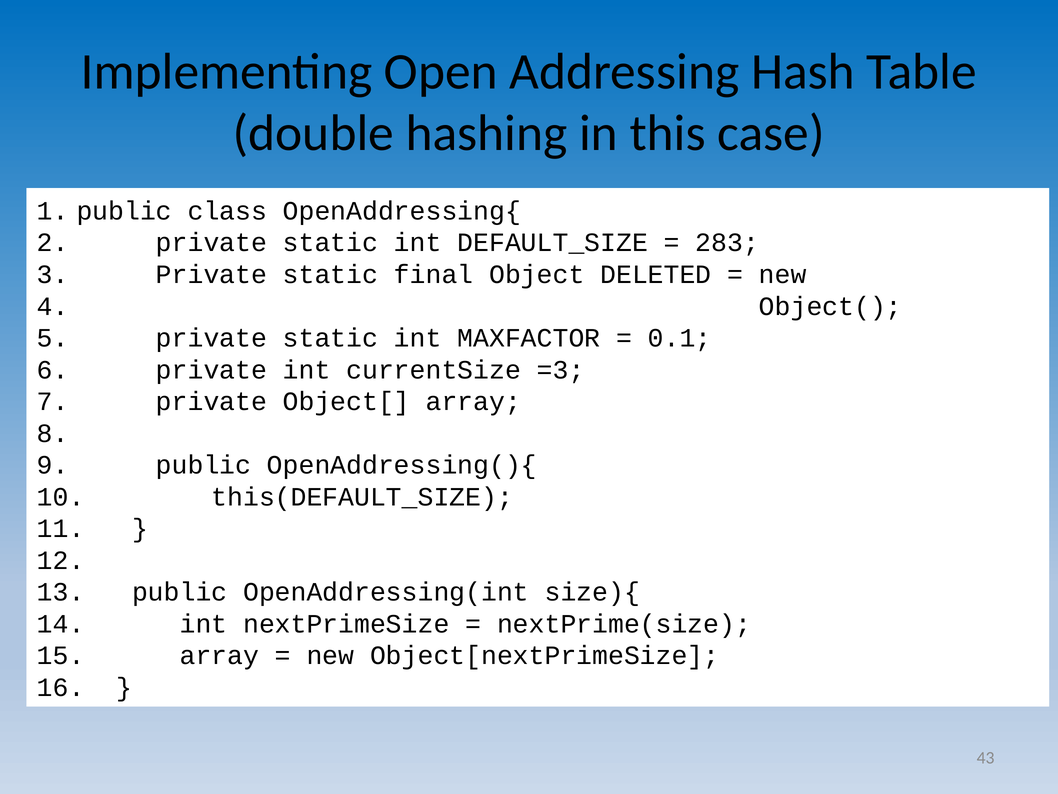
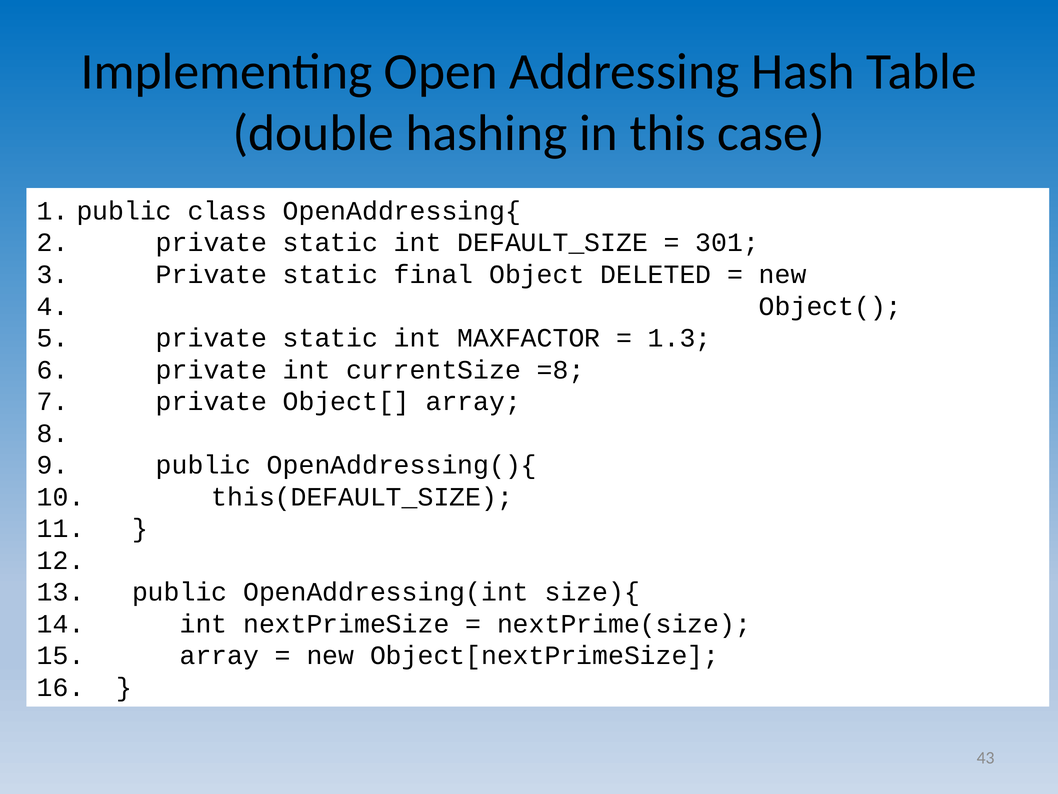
283: 283 -> 301 (727, 243)
0.1: 0.1 -> 1.3 (680, 338)
=3: =3 -> =8 (561, 370)
